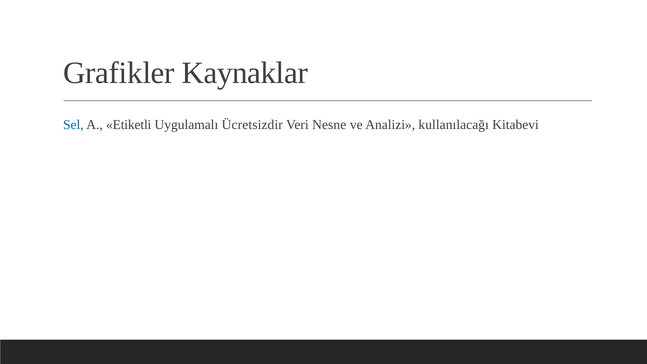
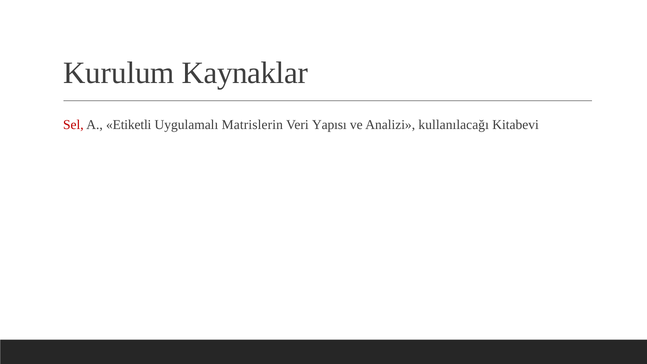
Grafikler: Grafikler -> Kurulum (119, 73)
Sel colour: blue -> red (73, 125)
Ücretsizdir: Ücretsizdir -> Matrislerin (252, 125)
Nesne: Nesne -> Yapısı (329, 125)
